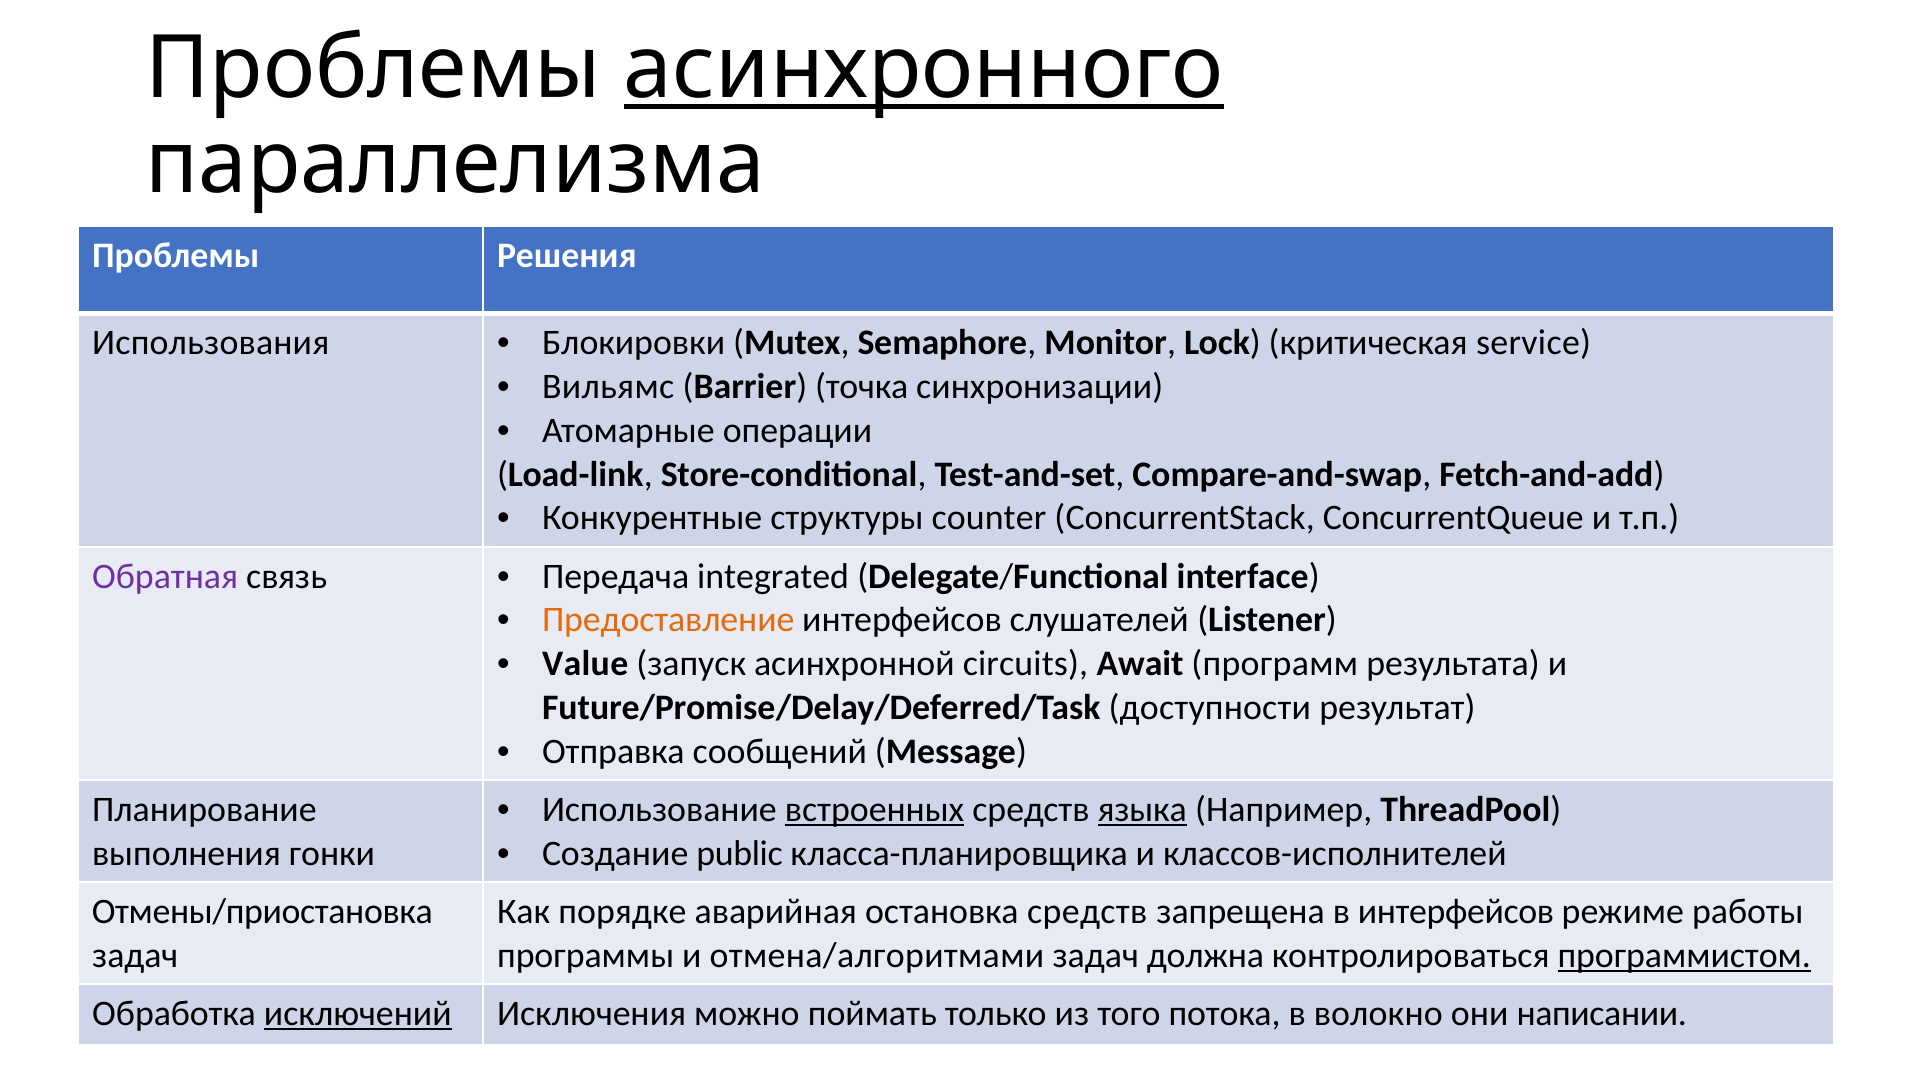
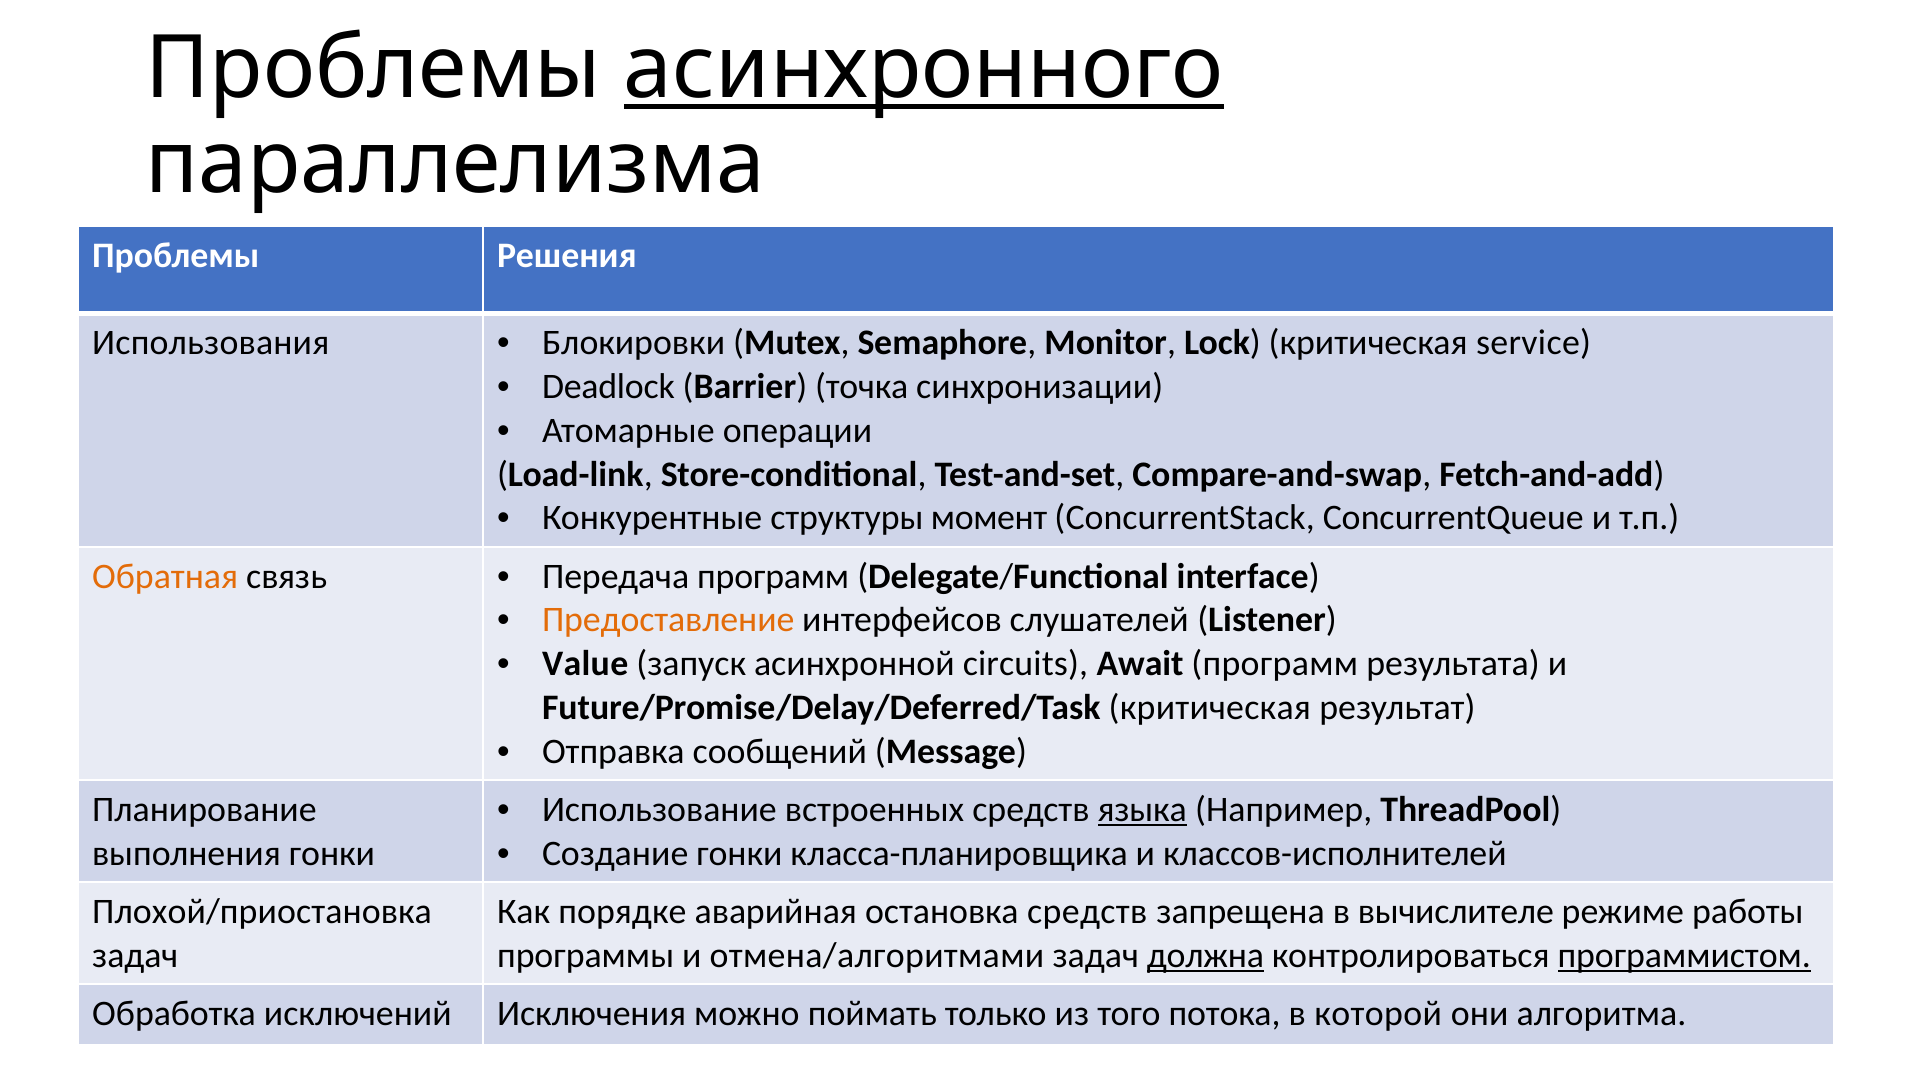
Вильямс: Вильямс -> Deadlock (608, 387)
counter: counter -> момент (989, 518)
Обратная colour: purple -> orange (165, 576)
Передача integrated: integrated -> программ (773, 576)
Future/Promise/Delay/Deferred/Task доступности: доступности -> критическая (1210, 707)
встроенных underline: present -> none (875, 809)
Создание public: public -> гонки (739, 853)
Отмены/приостановка: Отмены/приостановка -> Плохой/приостановка (262, 911)
в интерфейсов: интерфейсов -> вычислителе (1456, 911)
должна underline: none -> present (1205, 955)
исключений underline: present -> none (358, 1013)
волокно: волокно -> которой (1378, 1013)
написании: написании -> алгоритма (1602, 1013)
